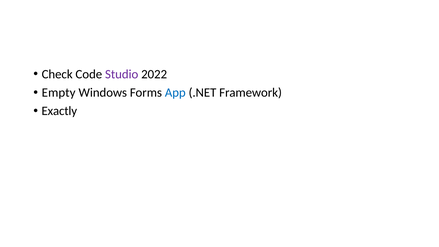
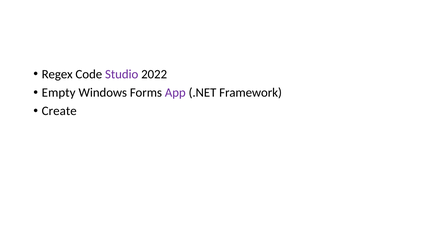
Check: Check -> Regex (57, 74)
App colour: blue -> purple (175, 93)
Exactly: Exactly -> Create (59, 111)
